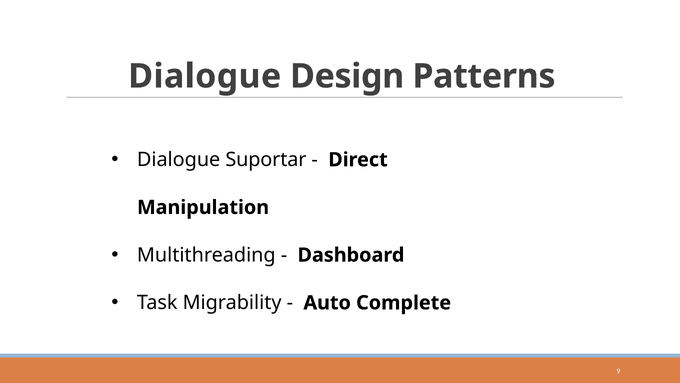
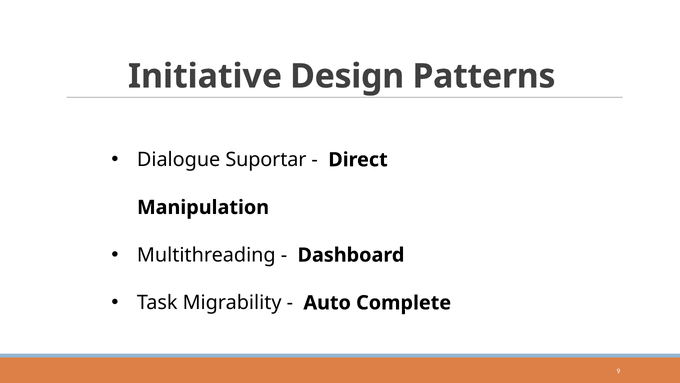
Dialogue: Dialogue -> Initiative (205, 76)
